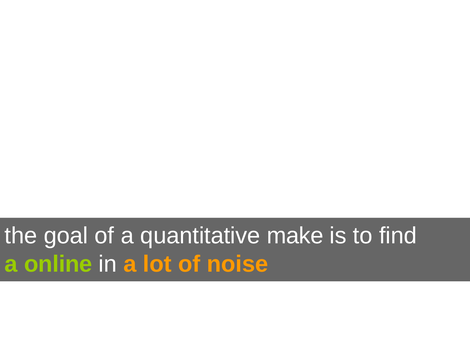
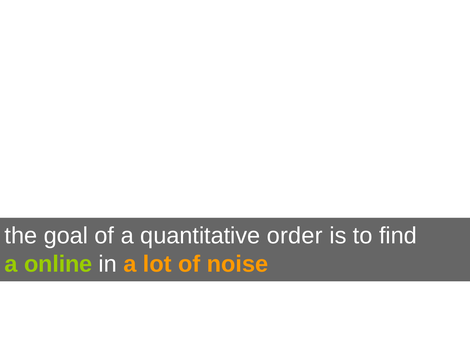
make: make -> order (295, 236)
